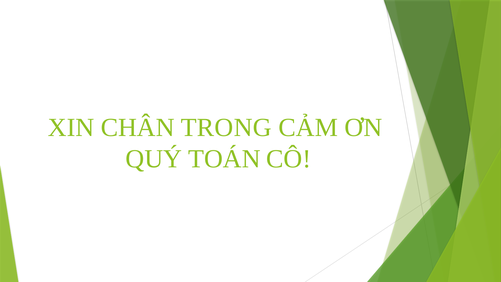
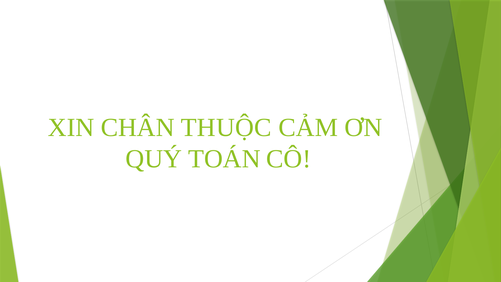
TRONG: TRONG -> THUỘC (226, 128)
